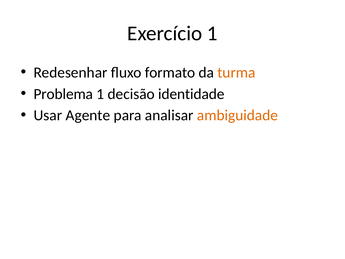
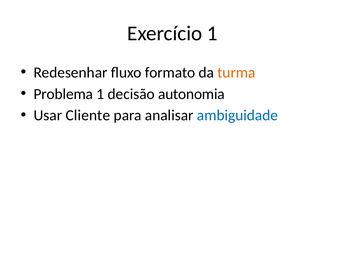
identidade: identidade -> autonomia (191, 94)
Agente: Agente -> Cliente (88, 115)
ambiguidade colour: orange -> blue (237, 115)
